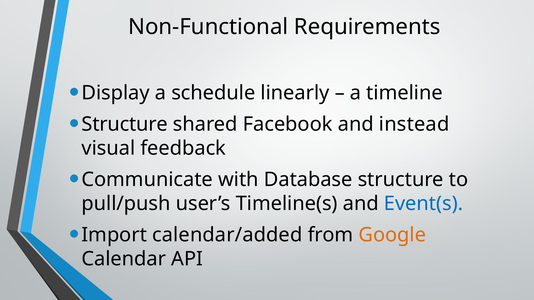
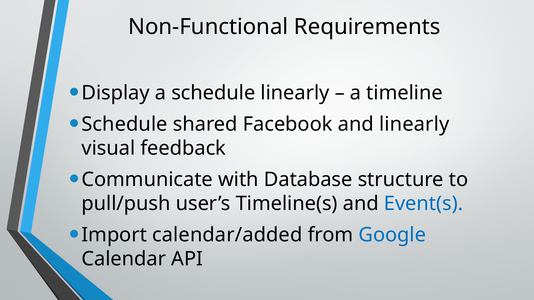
Structure: Structure -> Schedule (125, 124)
and instead: instead -> linearly (414, 124)
Google colour: orange -> blue (392, 235)
